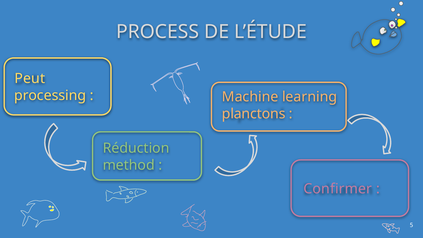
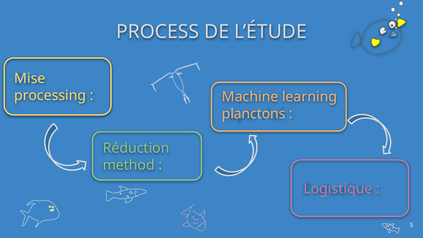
Peut: Peut -> Mise (30, 78)
Confirmer: Confirmer -> Logistique (338, 189)
